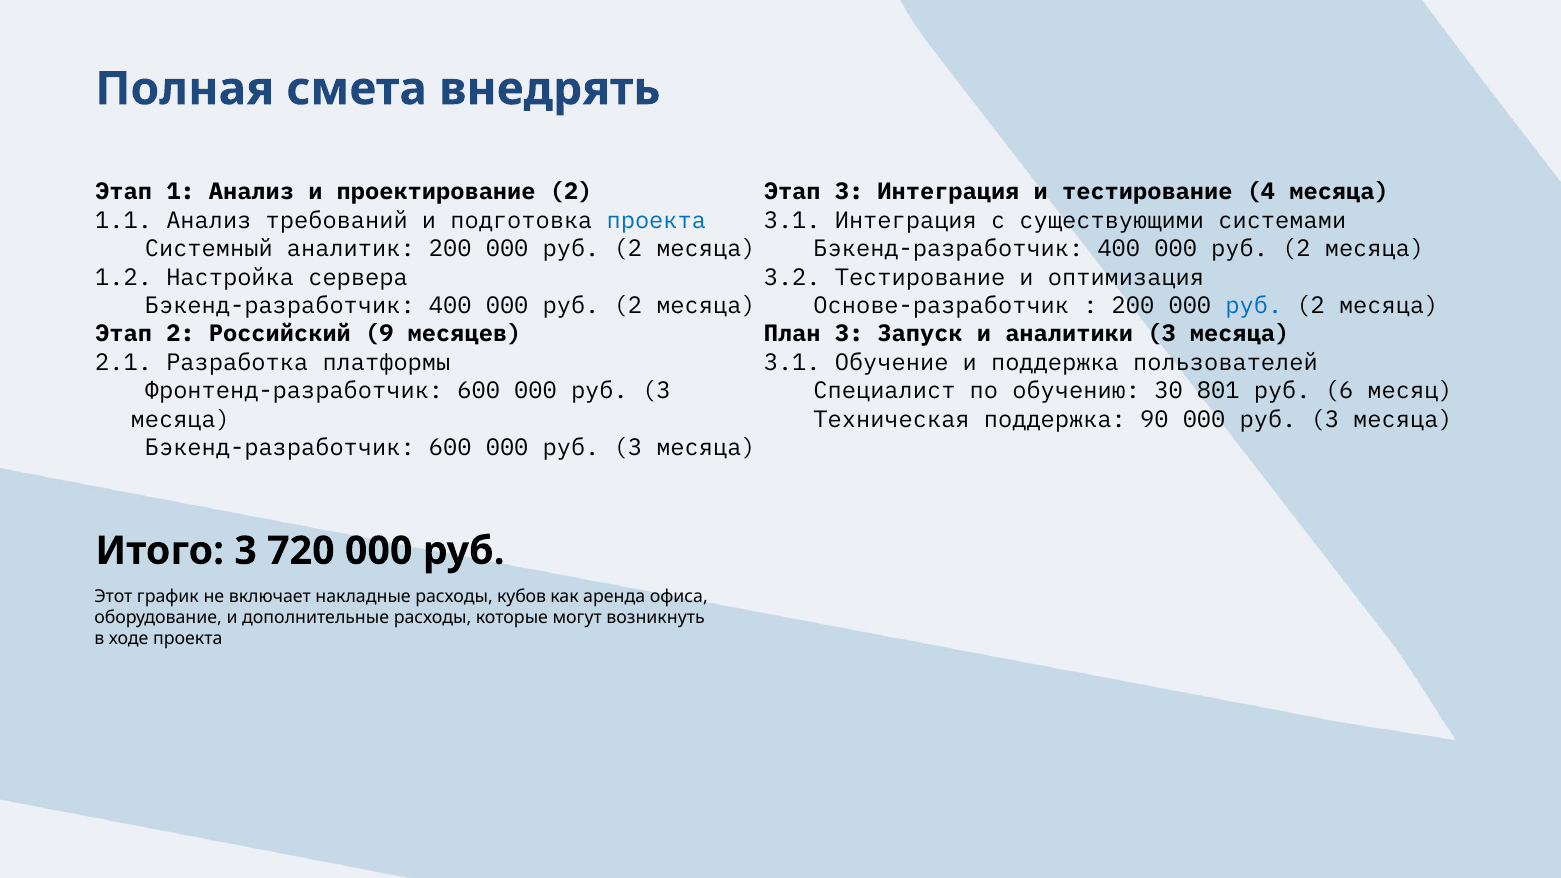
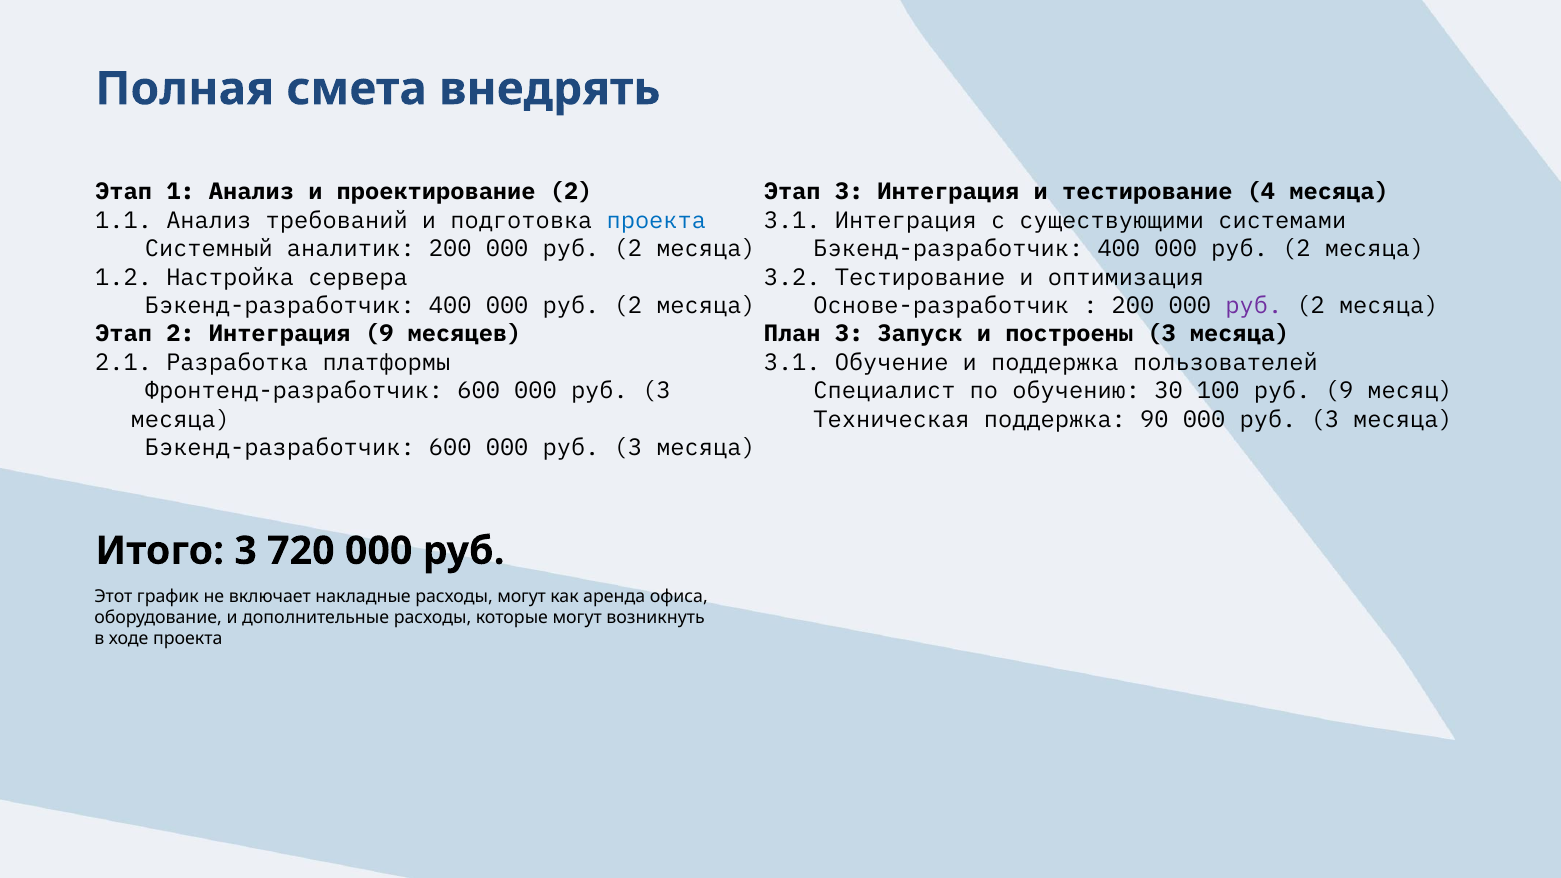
руб colour: blue -> purple (1254, 306)
2 Российский: Российский -> Интеграция (280, 334)
аналитики: аналитики -> построены (1069, 334)
801: 801 -> 100 (1218, 391)
руб 6: 6 -> 9 (1339, 391)
расходы кубов: кубов -> могут (522, 596)
